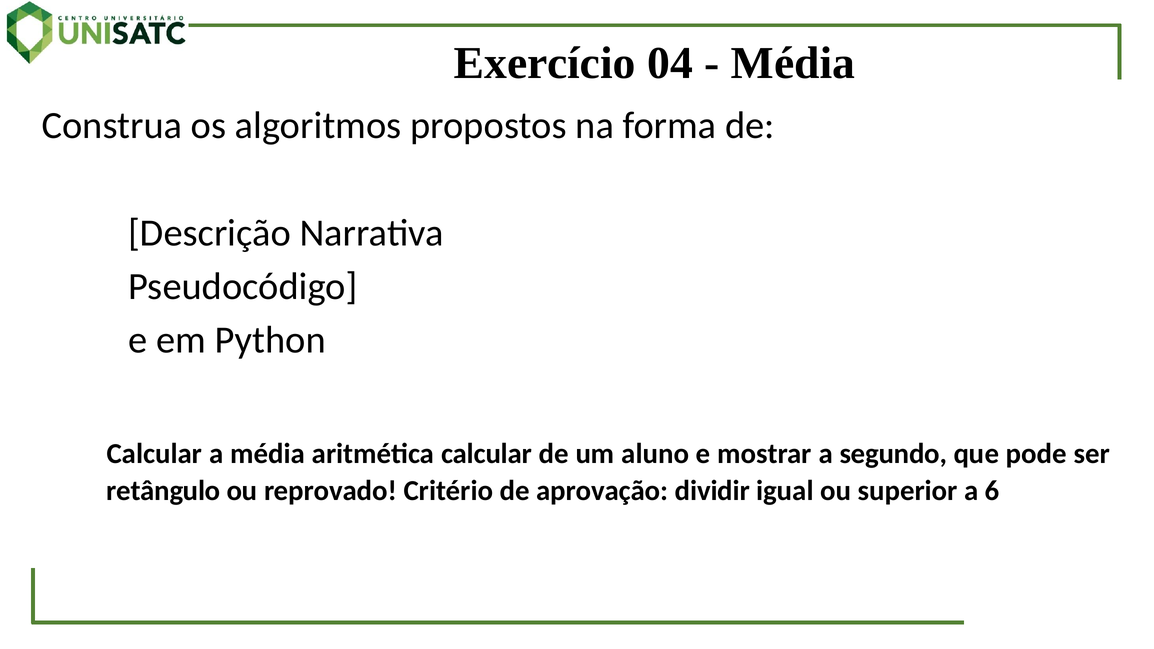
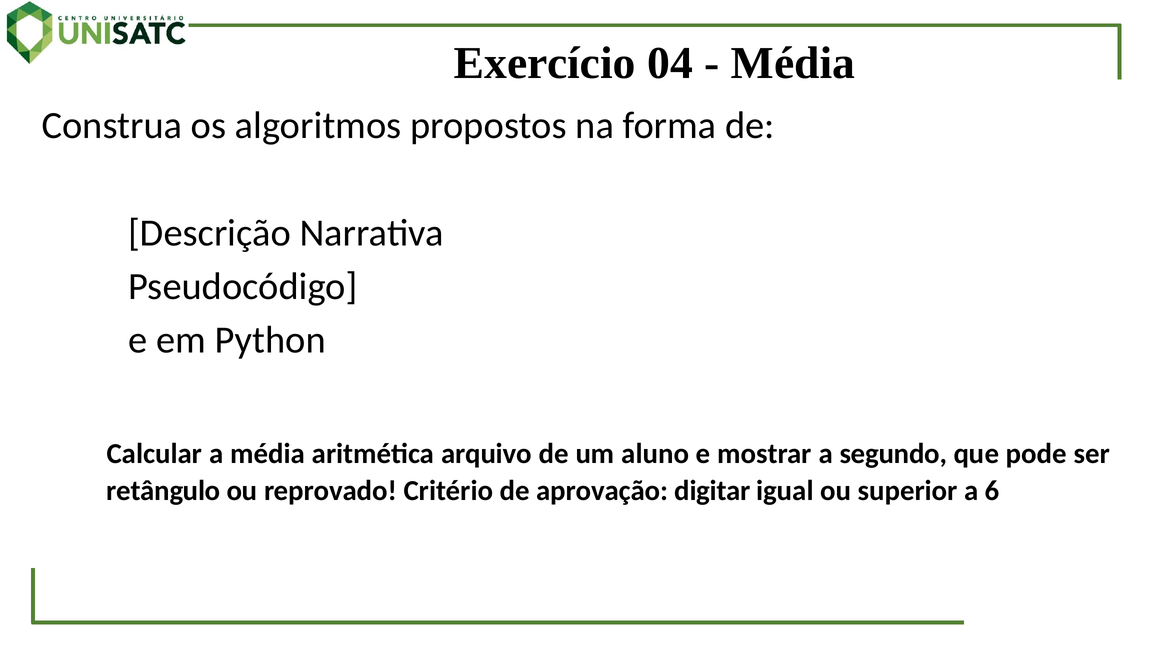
aritmética calcular: calcular -> arquivo (486, 454)
dividir: dividir -> digitar (712, 491)
